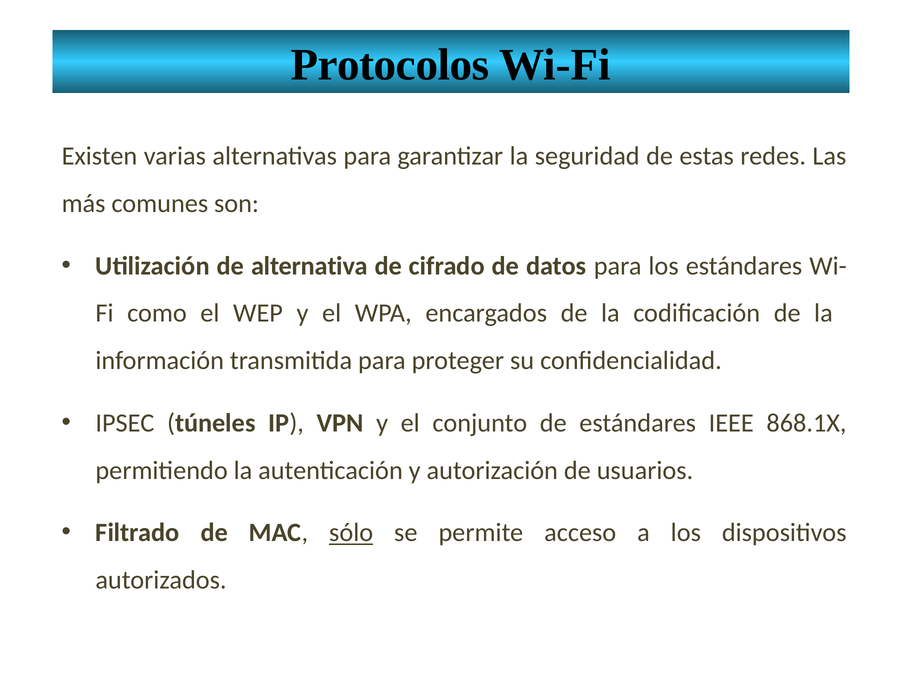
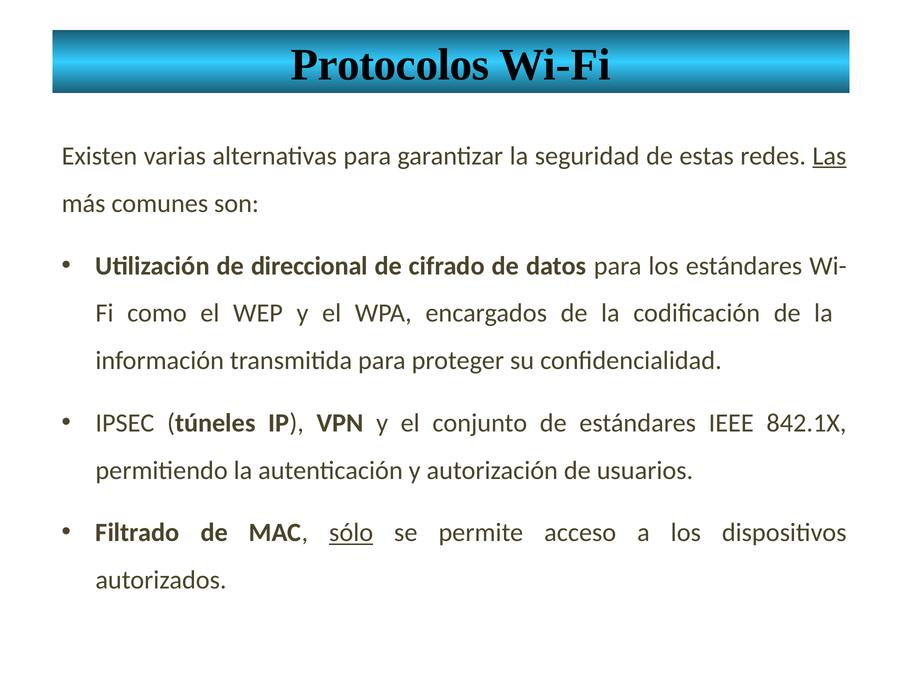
Las underline: none -> present (829, 156)
alternativa: alternativa -> direccional (309, 266)
868.1X: 868.1X -> 842.1X (807, 423)
